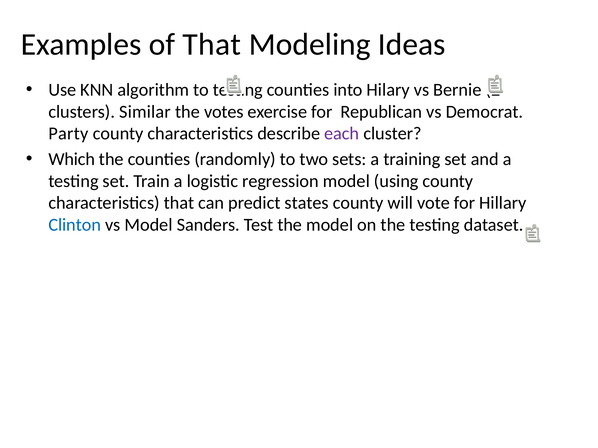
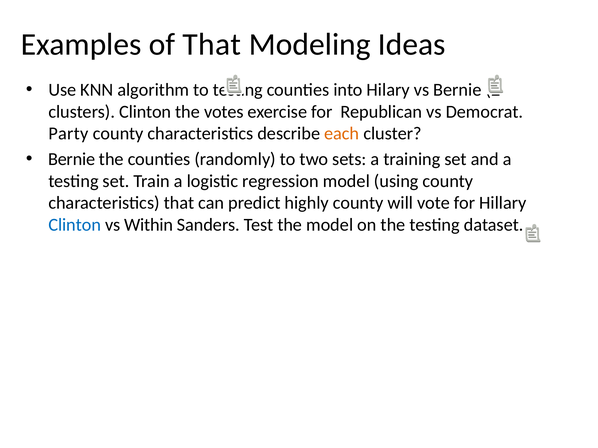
clusters Similar: Similar -> Clinton (145, 112)
each colour: purple -> orange (342, 134)
Which: Which -> Bernie (72, 159)
states: states -> highly (307, 203)
vs Model: Model -> Within (149, 225)
